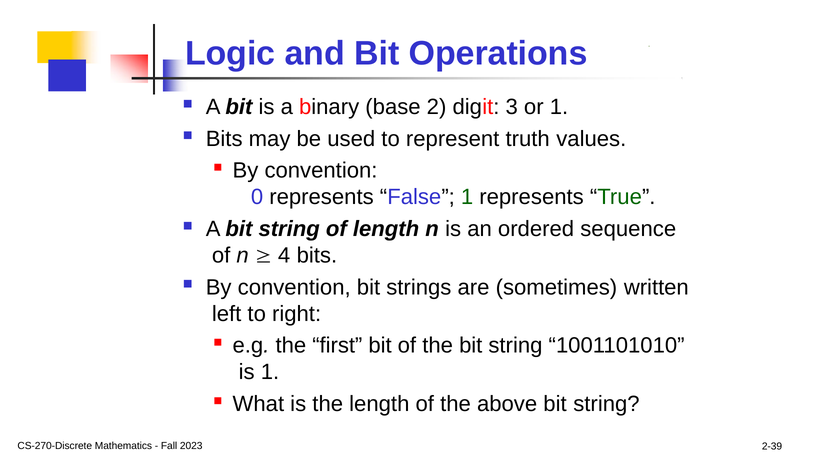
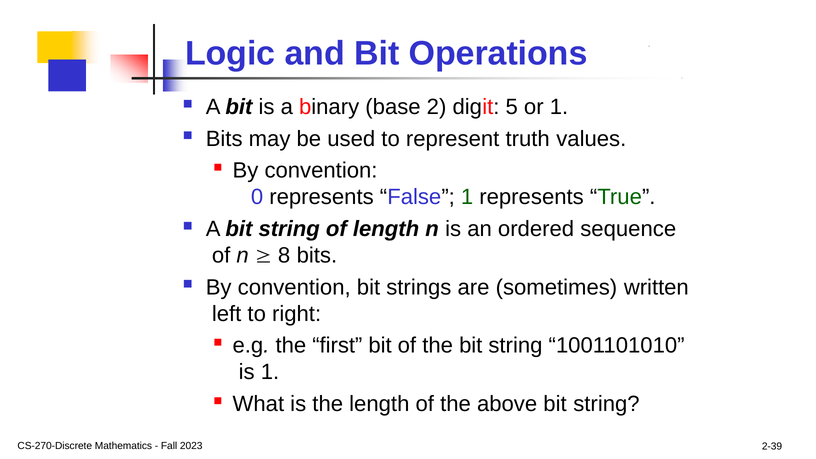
3: 3 -> 5 (512, 107)
4: 4 -> 8 (284, 256)
